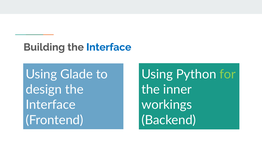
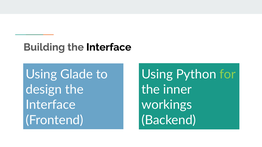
Interface colour: blue -> black (109, 47)
